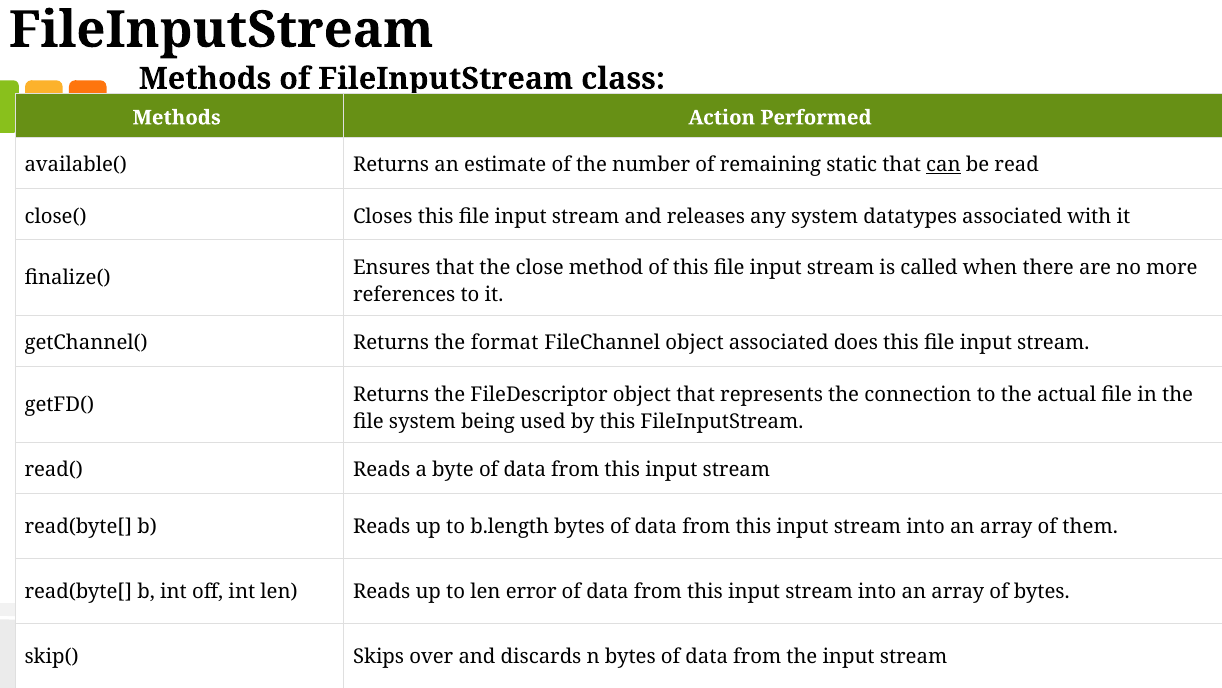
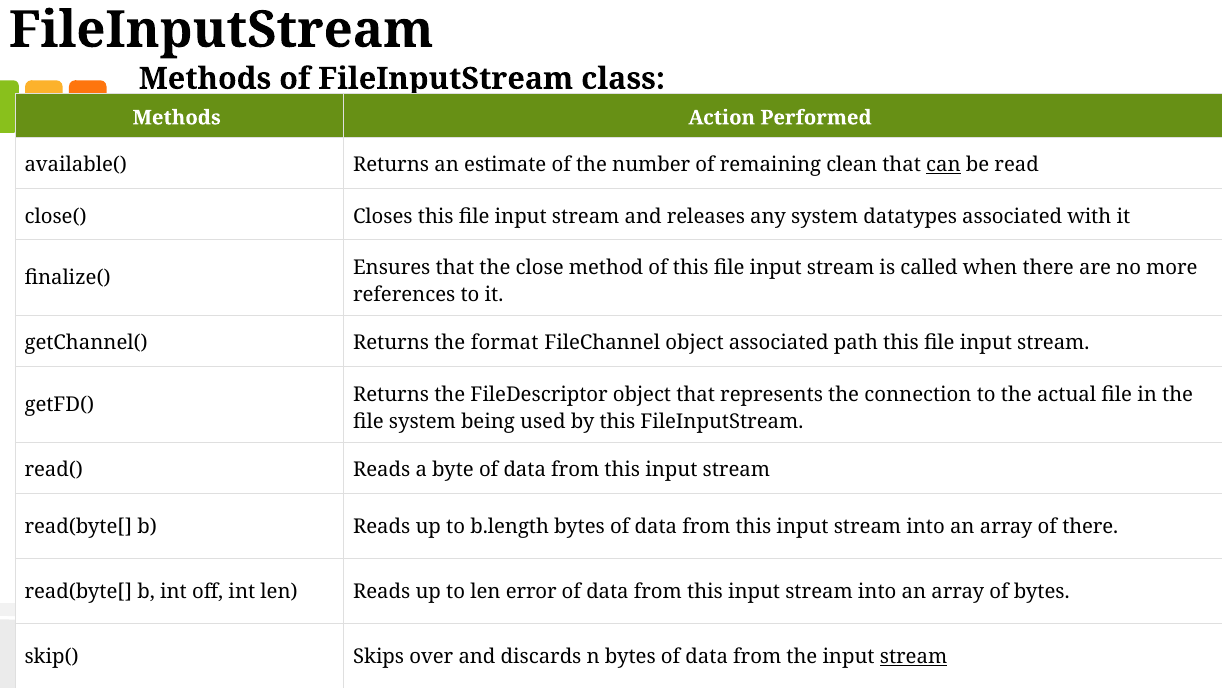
static: static -> clean (852, 165)
does: does -> path (856, 343)
of them: them -> there (1090, 526)
stream underline: none -> present (914, 656)
